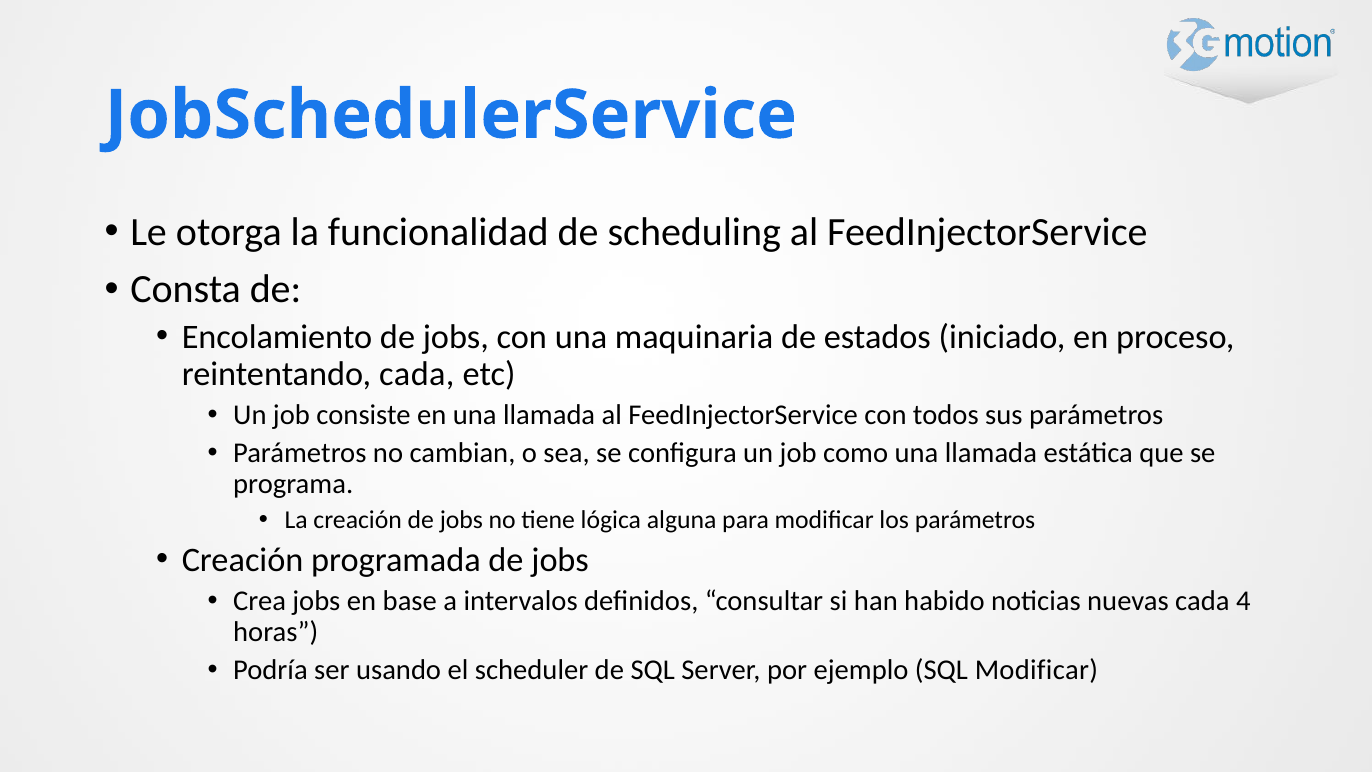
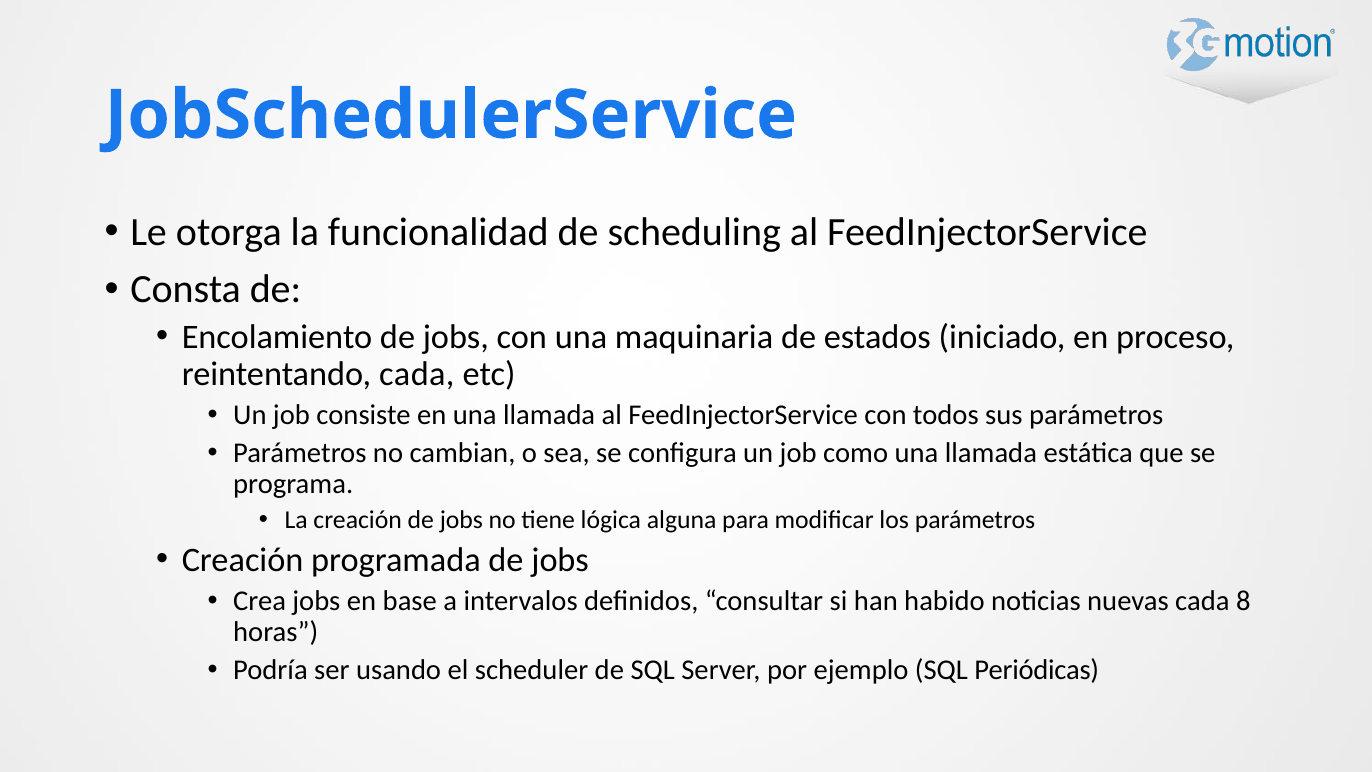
4: 4 -> 8 (1243, 601)
SQL Modificar: Modificar -> Periódicas (1037, 670)
